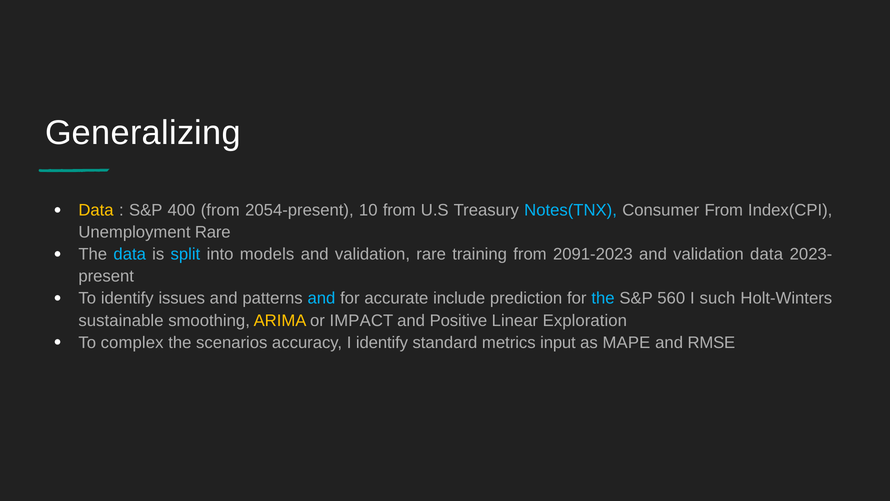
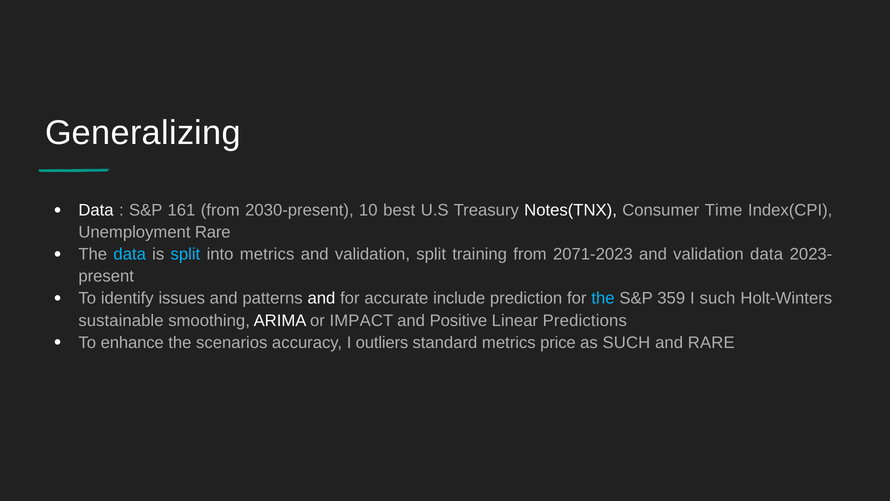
Data colour: yellow -> white (96, 210)
400: 400 -> 161 (181, 210)
2054-present: 2054-present -> 2030-present (299, 210)
10 from: from -> best (399, 210)
Notes(TNX colour: light blue -> white (571, 210)
Consumer From: From -> Time (724, 210)
into models: models -> metrics (267, 254)
validation rare: rare -> split (431, 254)
2091-2023: 2091-2023 -> 2071-2023 (593, 254)
and colour: light blue -> white (321, 298)
560: 560 -> 359 (671, 298)
ARIMA colour: yellow -> white (280, 320)
Exploration: Exploration -> Predictions (585, 320)
complex: complex -> enhance (132, 342)
I identify: identify -> outliers (382, 342)
input: input -> price (558, 342)
as MAPE: MAPE -> SUCH (626, 342)
and RMSE: RMSE -> RARE (711, 342)
